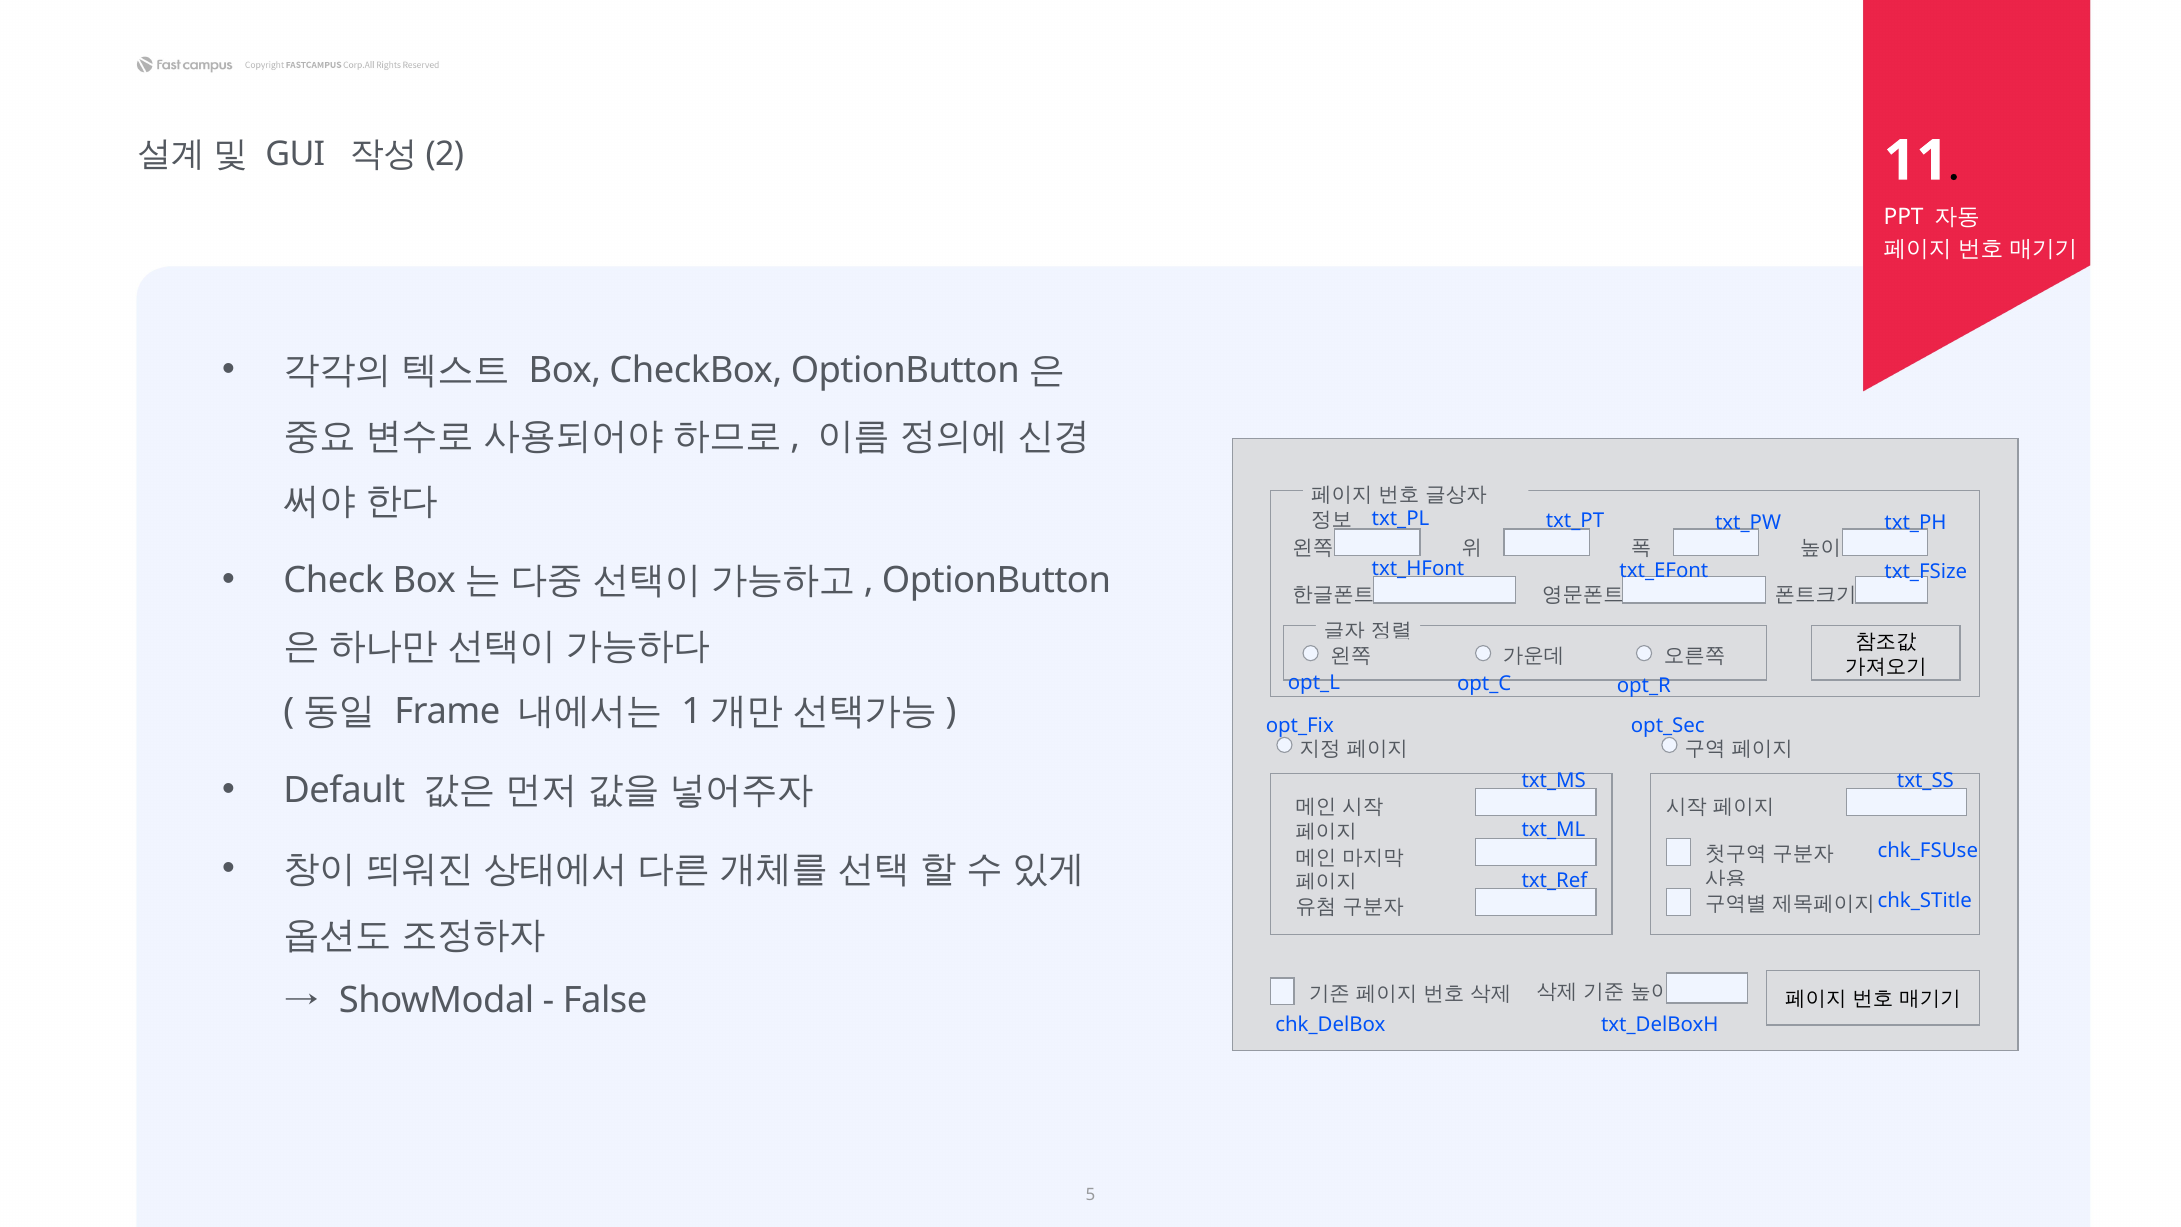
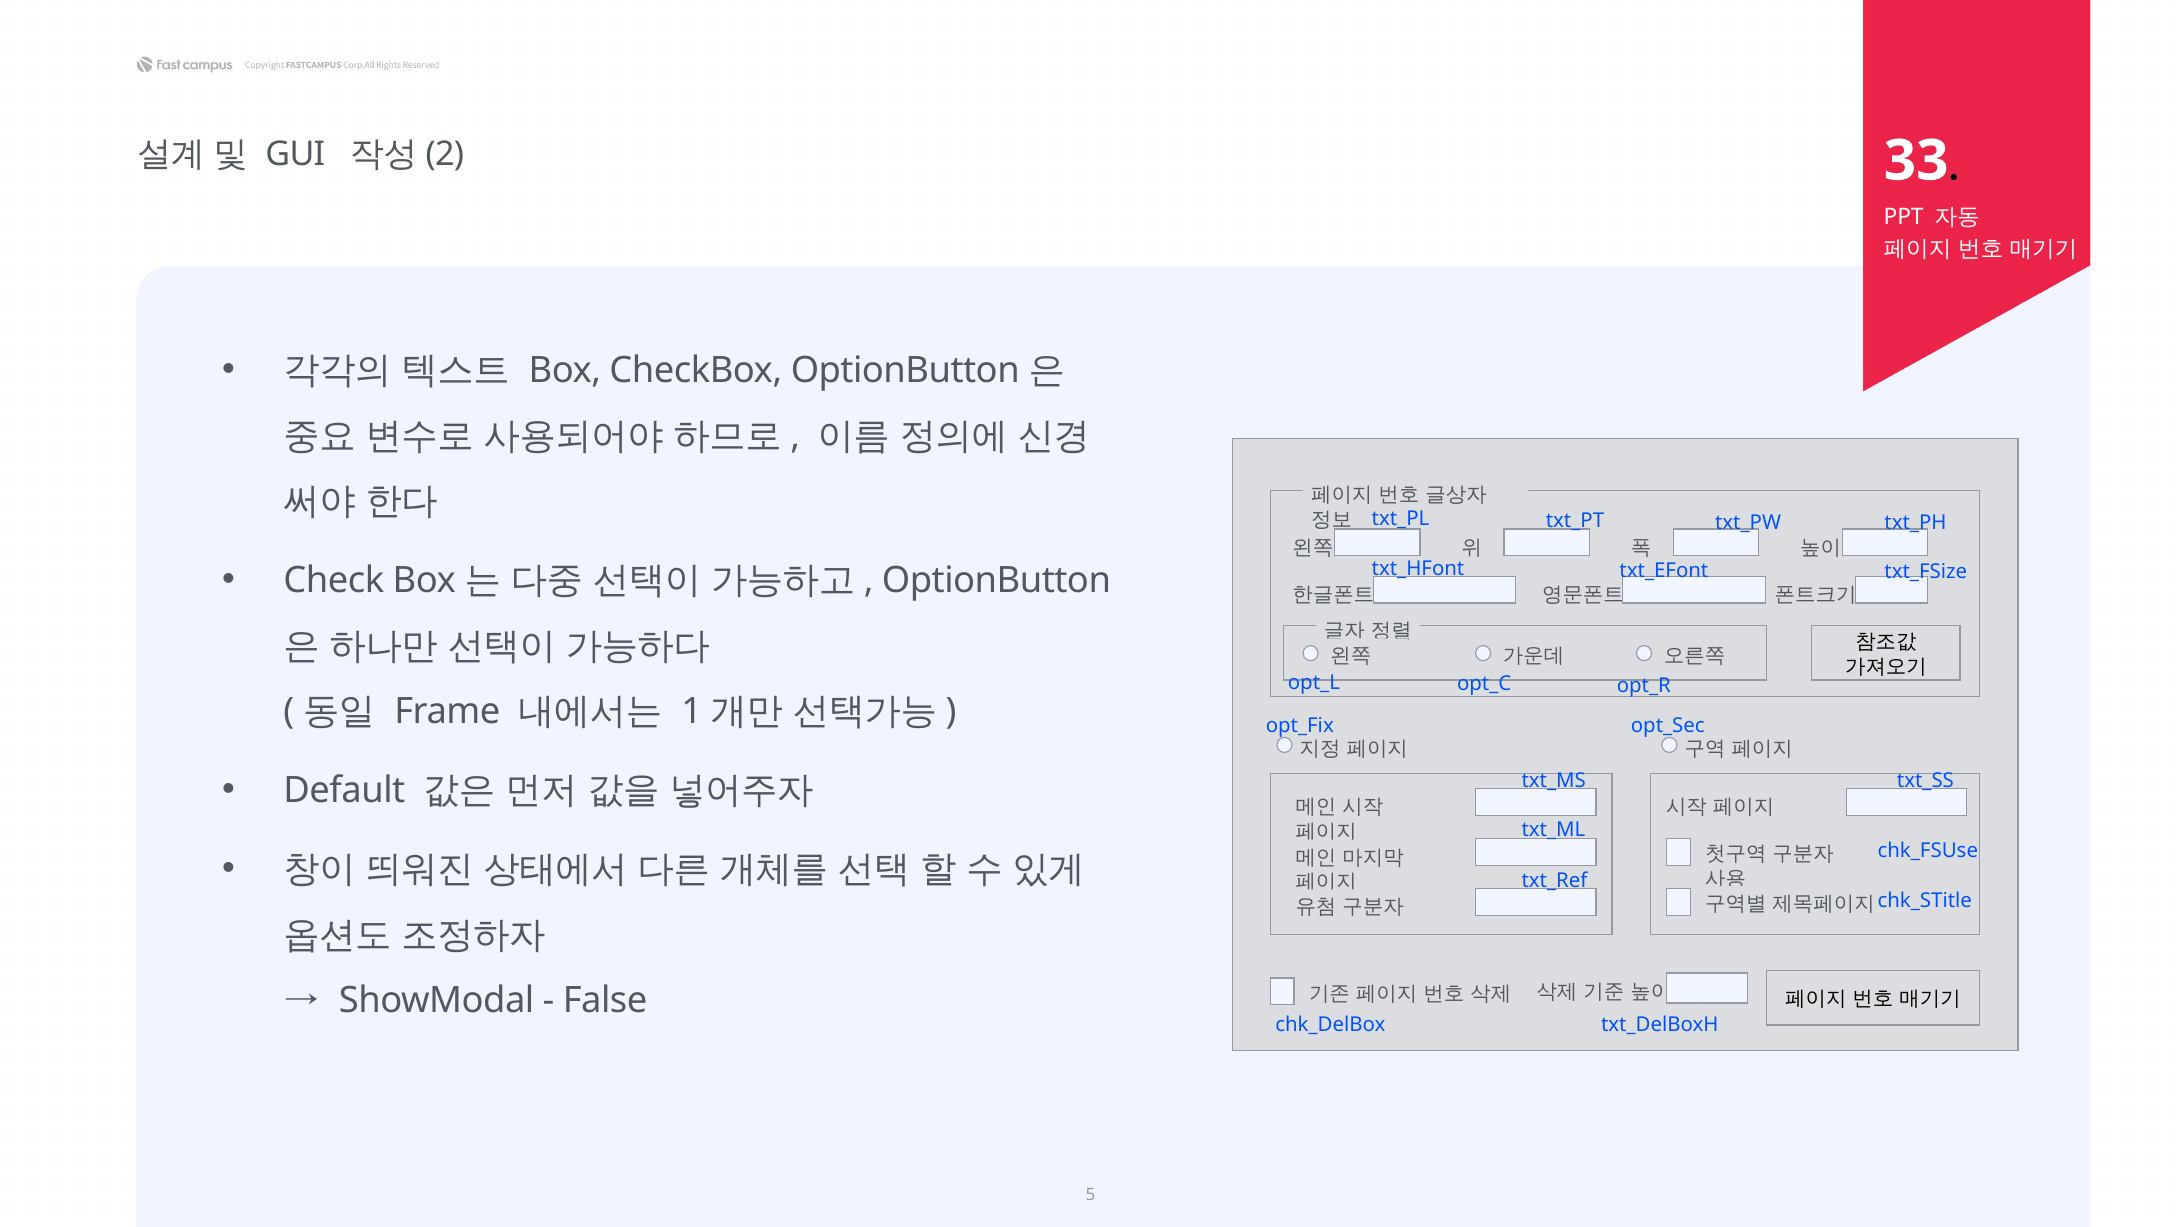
11: 11 -> 33 (1916, 161)
